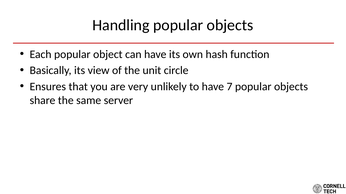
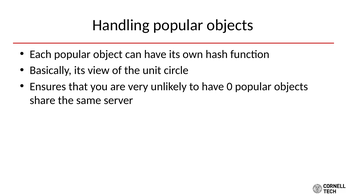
7: 7 -> 0 (229, 87)
